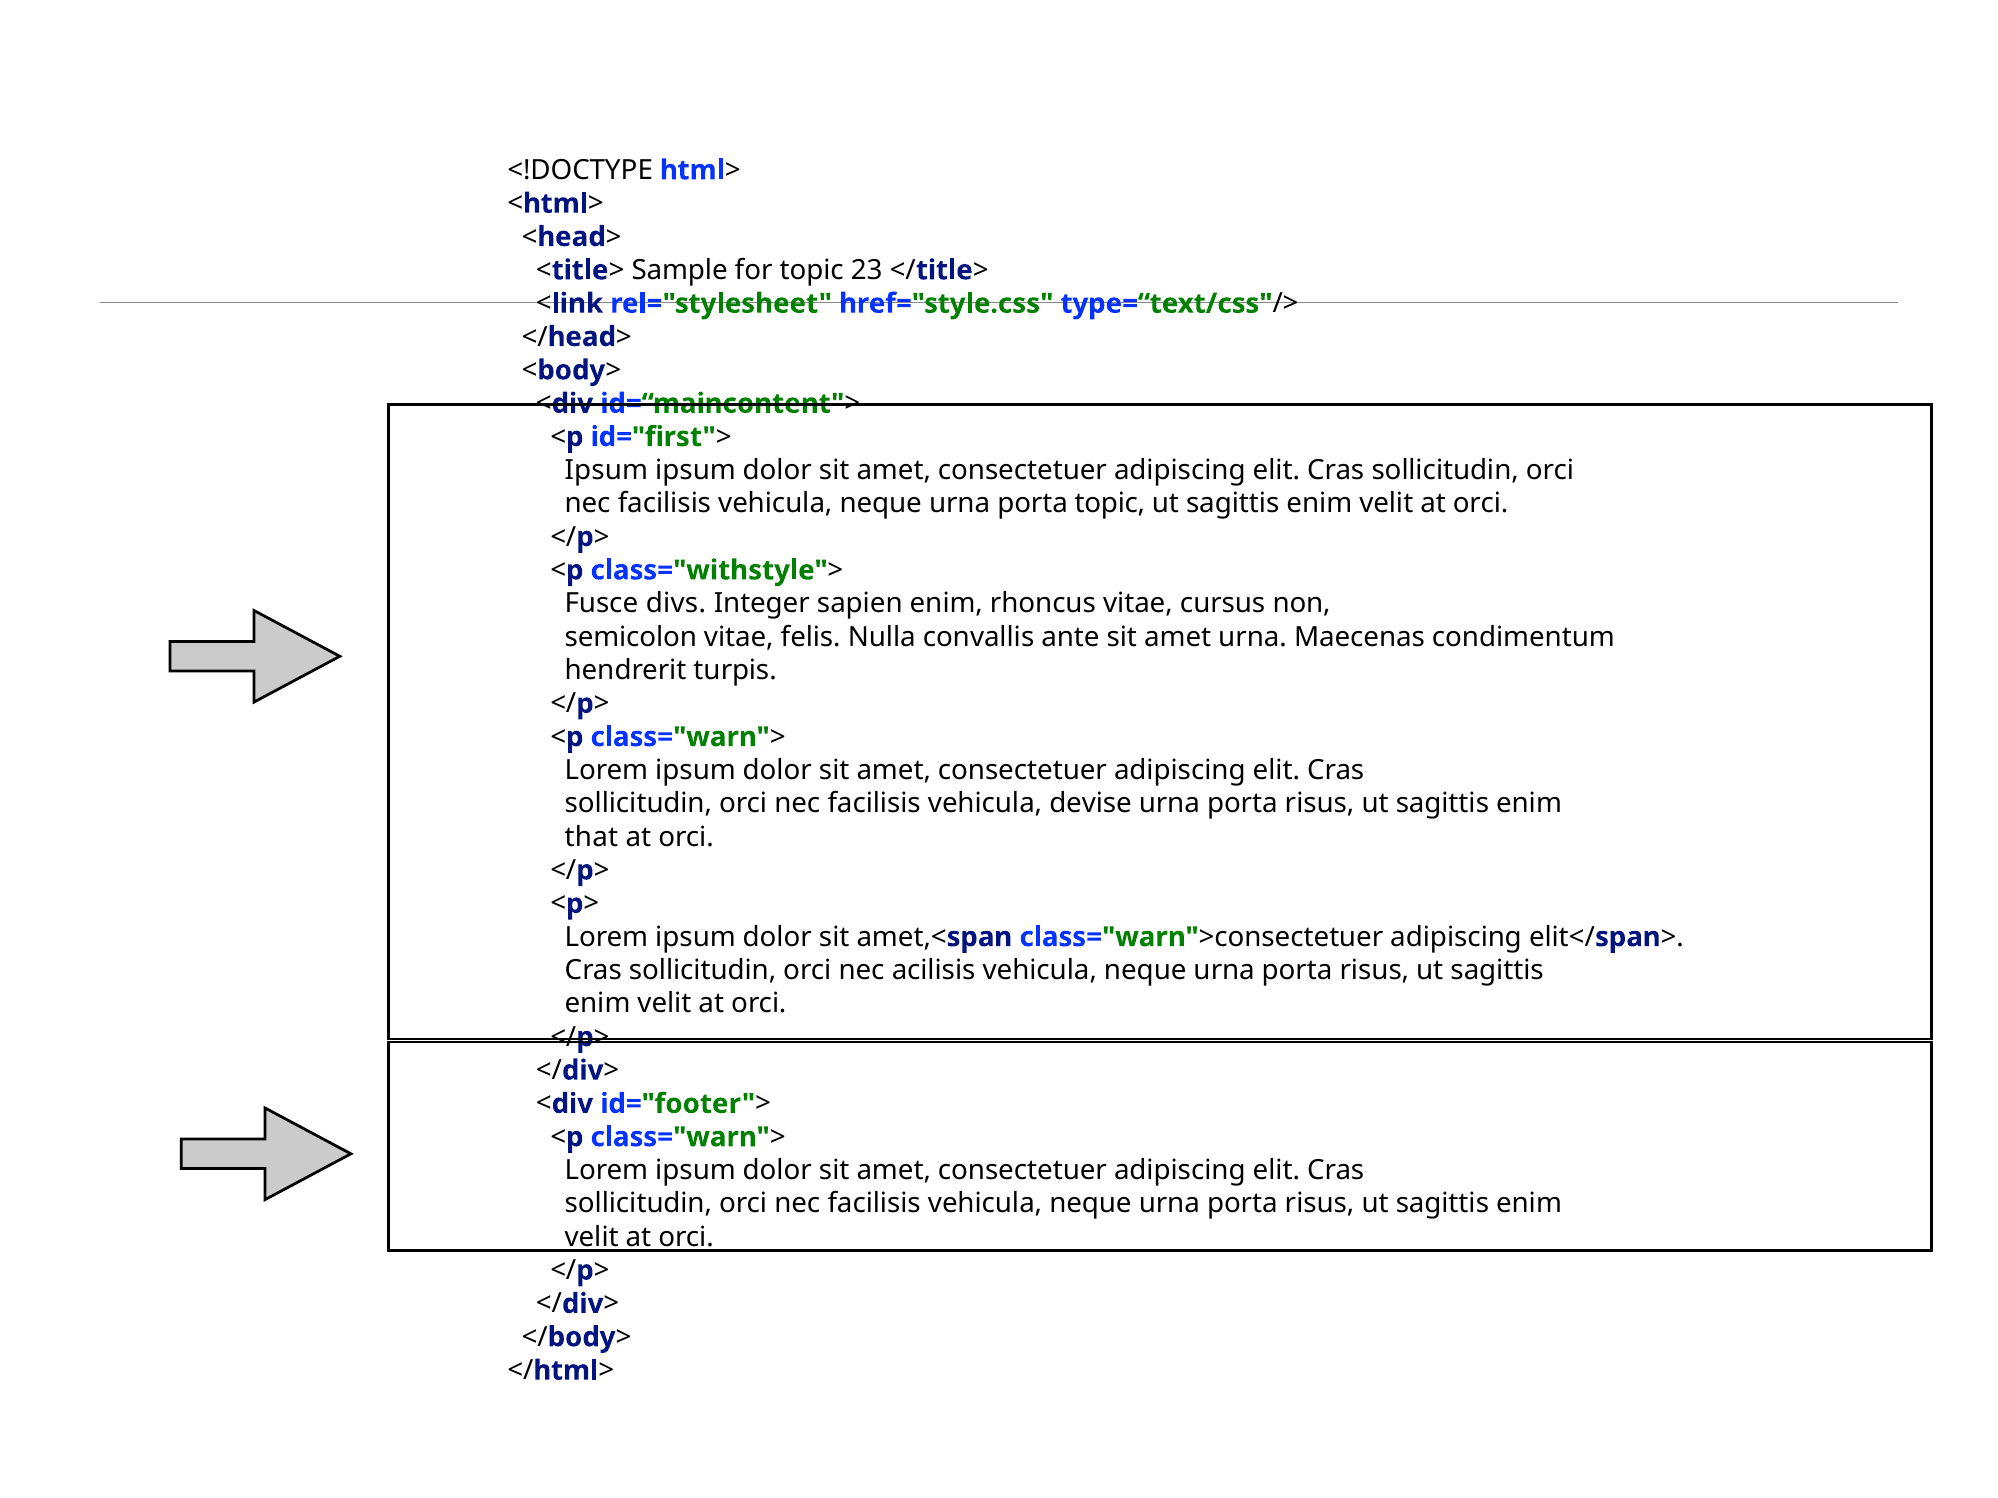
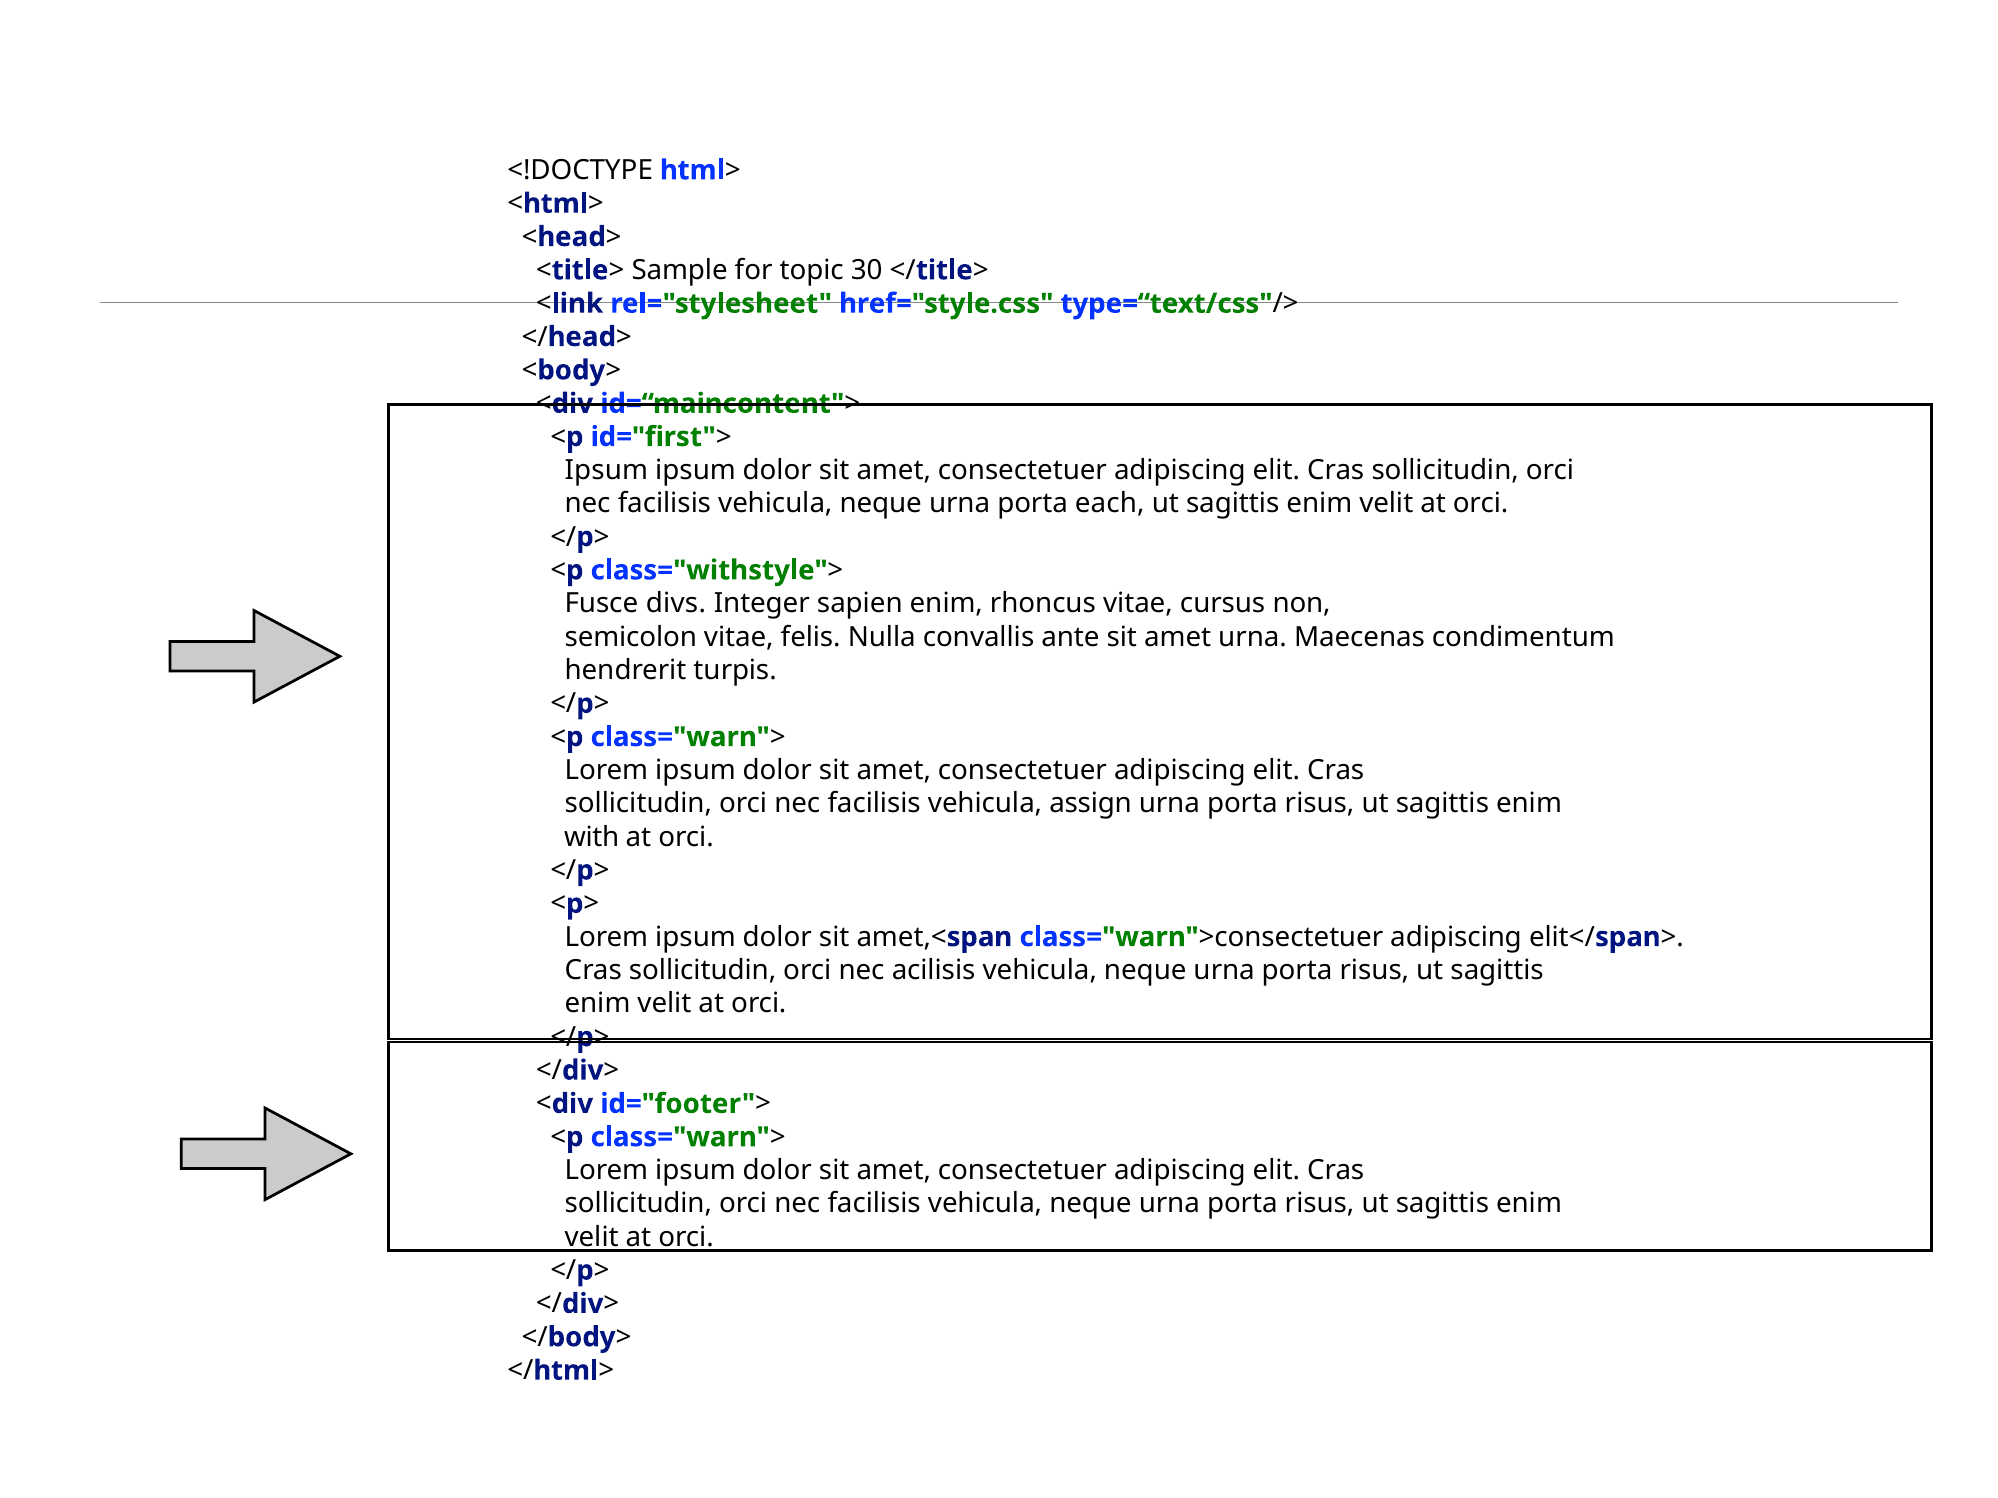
23: 23 -> 30 (867, 270)
porta topic: topic -> each (1110, 504)
devise: devise -> assign (1091, 804)
that: that -> with (592, 837)
